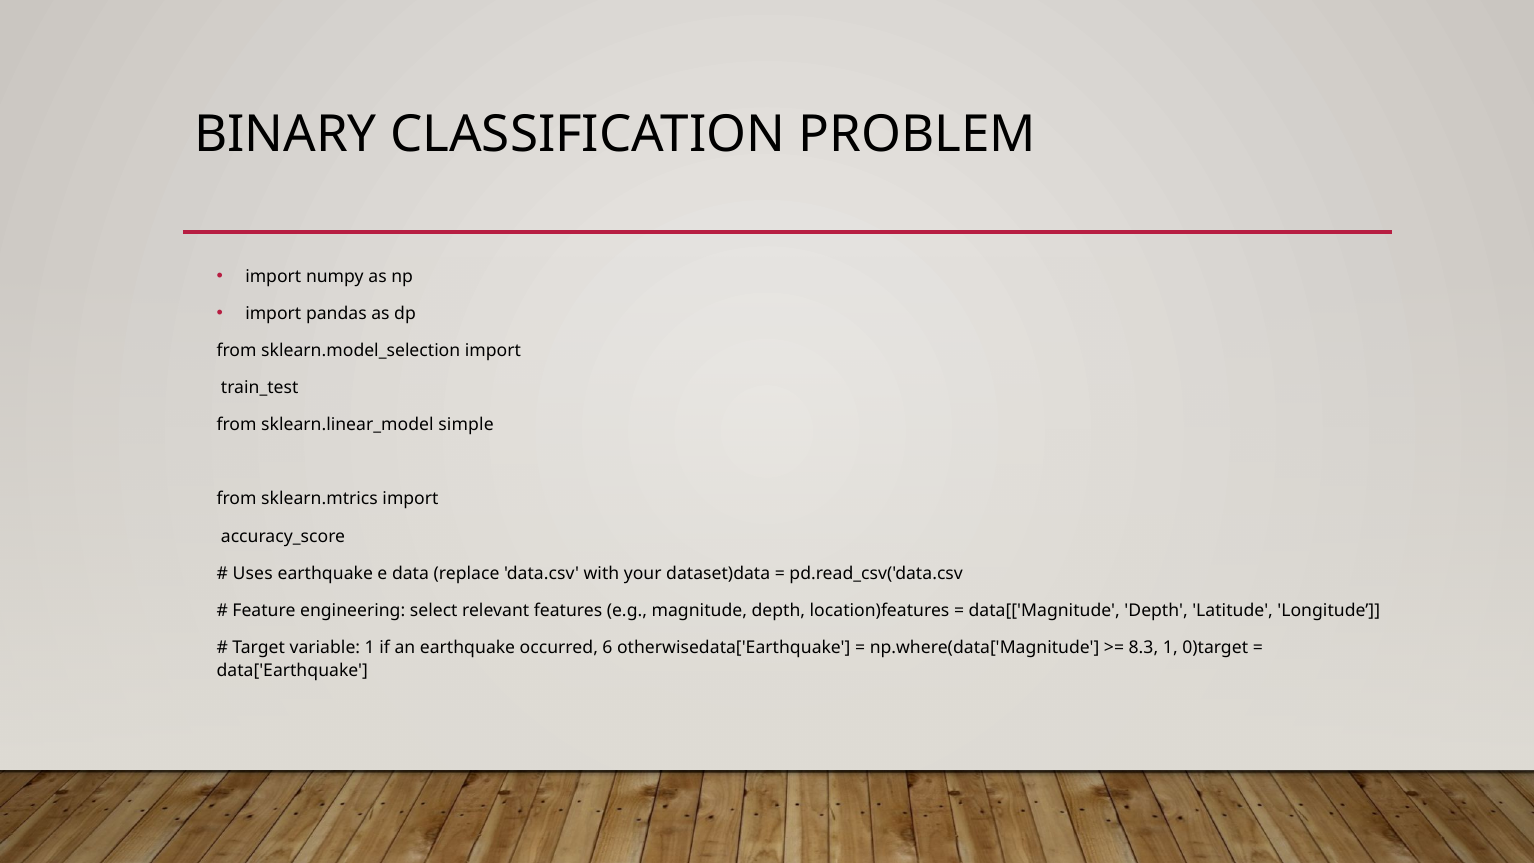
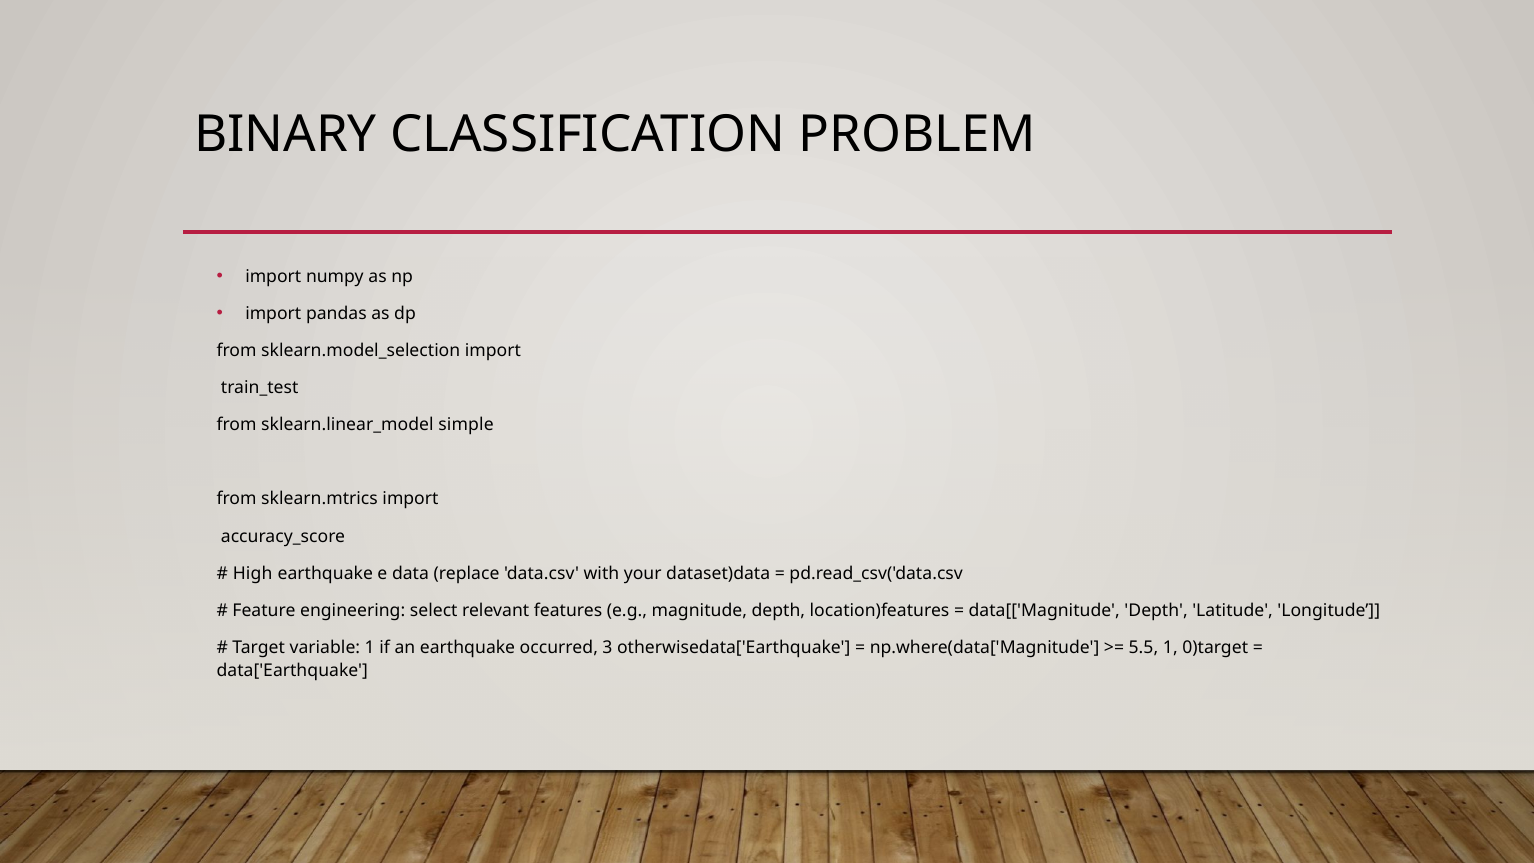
Uses: Uses -> High (253, 573)
6: 6 -> 3 (607, 648)
8.3: 8.3 -> 5.5 (1143, 648)
